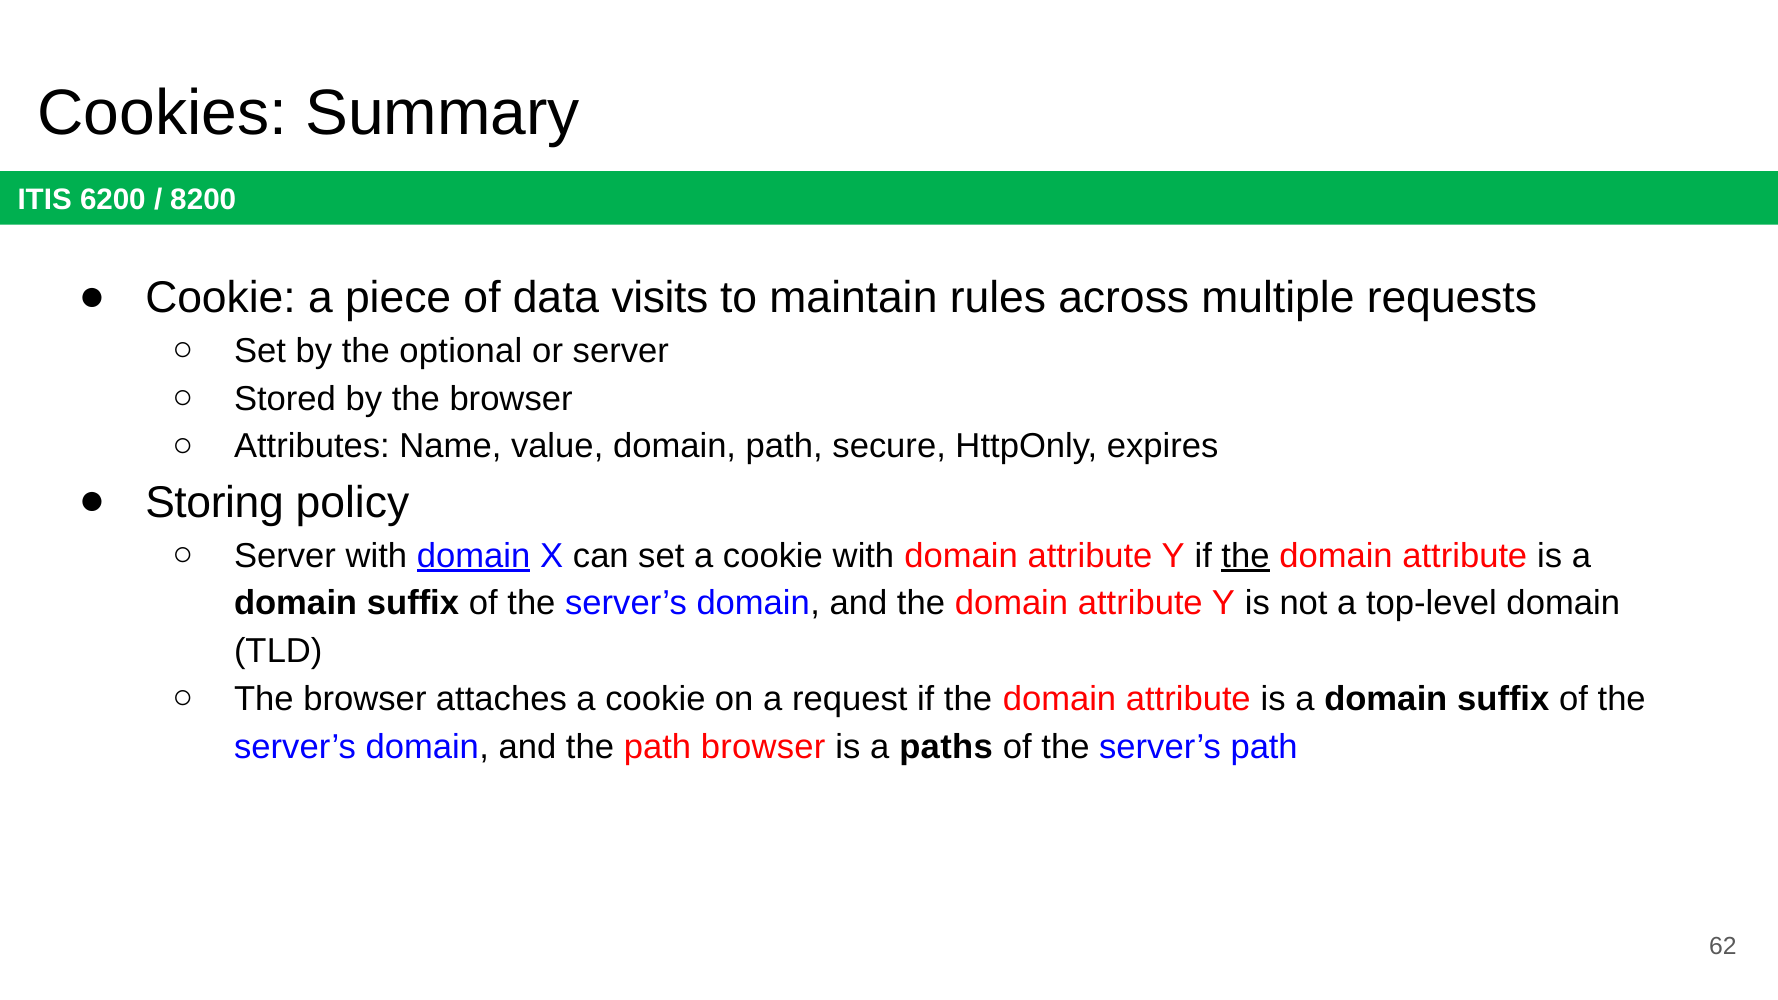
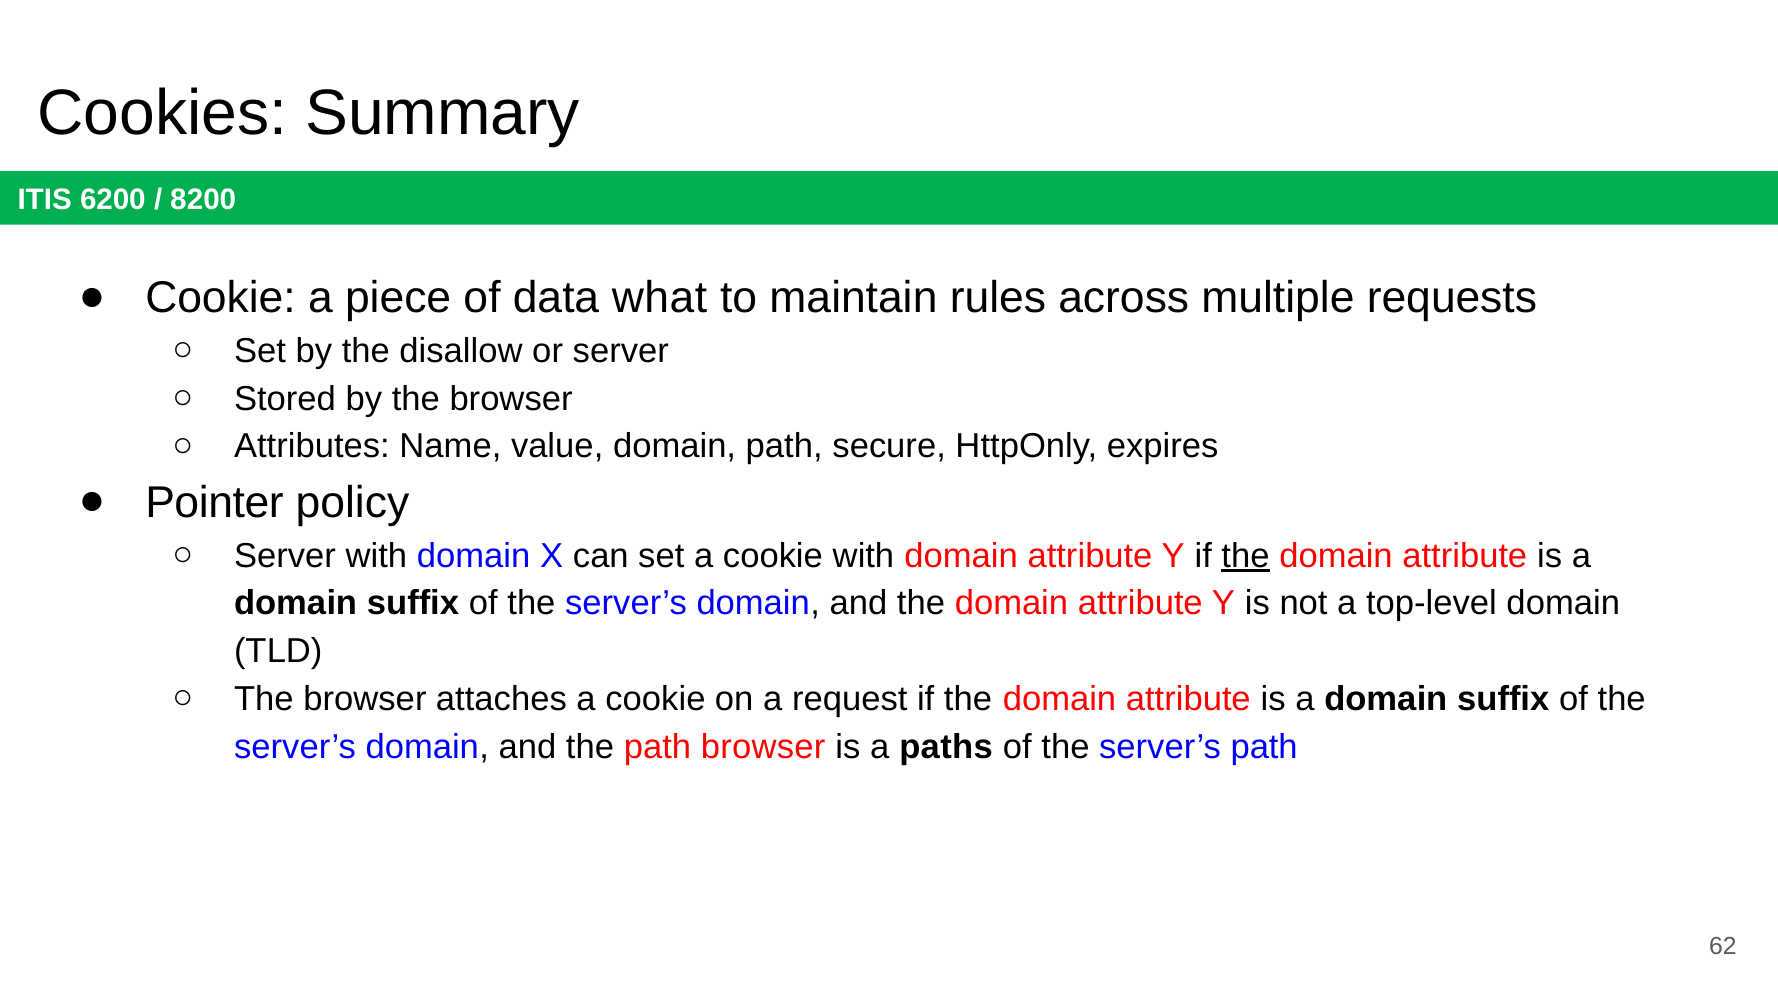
visits: visits -> what (660, 298)
optional: optional -> disallow (461, 351)
Storing: Storing -> Pointer (214, 503)
domain underline: present -> none (474, 556)
